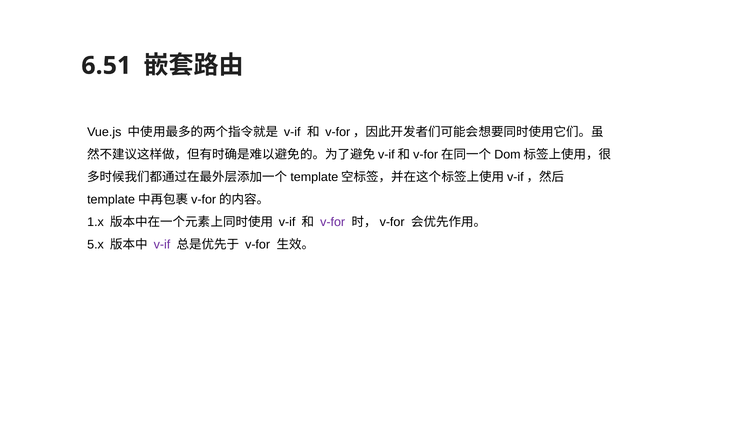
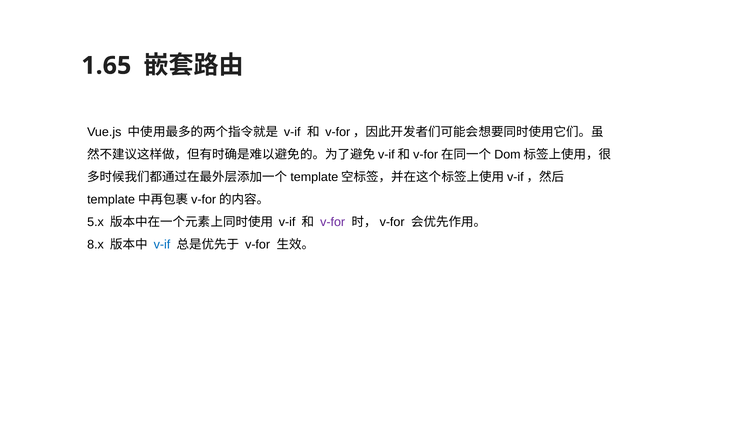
6.51: 6.51 -> 1.65 (106, 66)
1.x: 1.x -> 5.x (96, 222)
5.x: 5.x -> 8.x (96, 245)
v-if colour: purple -> blue (162, 245)
